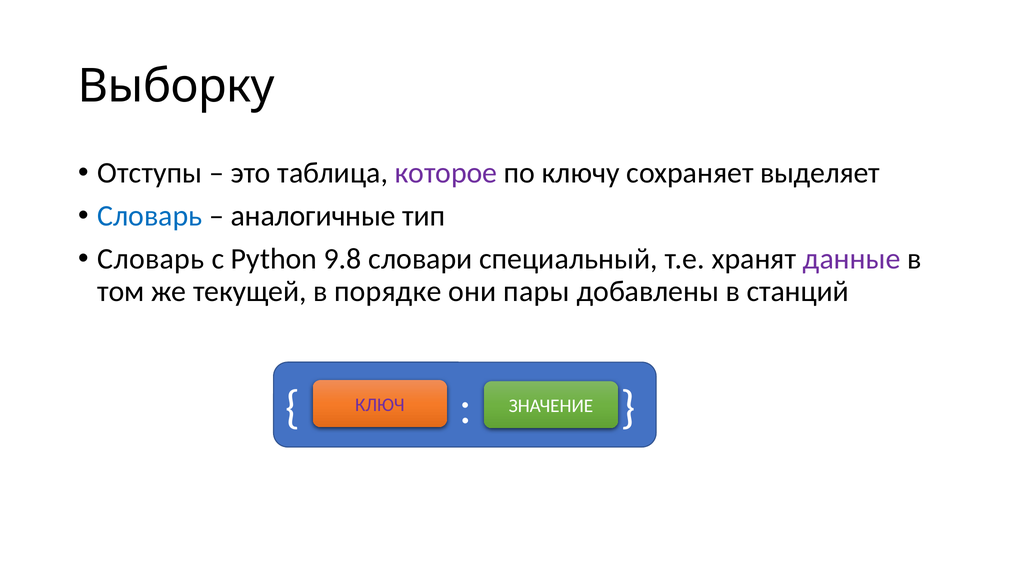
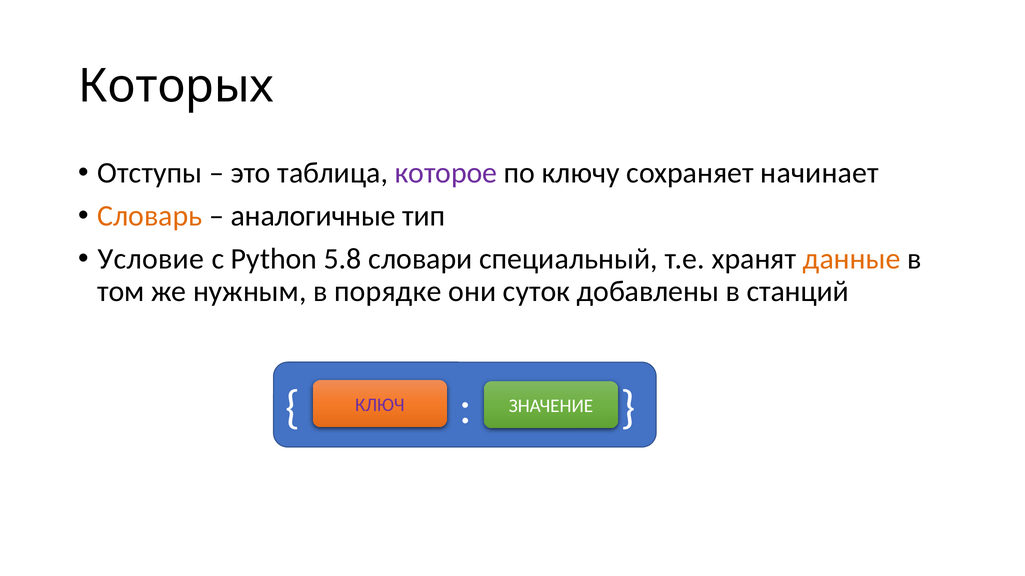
Выборку: Выборку -> Которых (176, 86)
выделяет: выделяет -> начинает (820, 173)
Словарь colour: blue -> orange (150, 216)
Словарь: Словарь -> Условие (151, 259)
9.8: 9.8 -> 5.8 (343, 259)
данные colour: purple -> orange (852, 259)
текущей: текущей -> нужным (250, 292)
пары: пары -> суток (537, 292)
